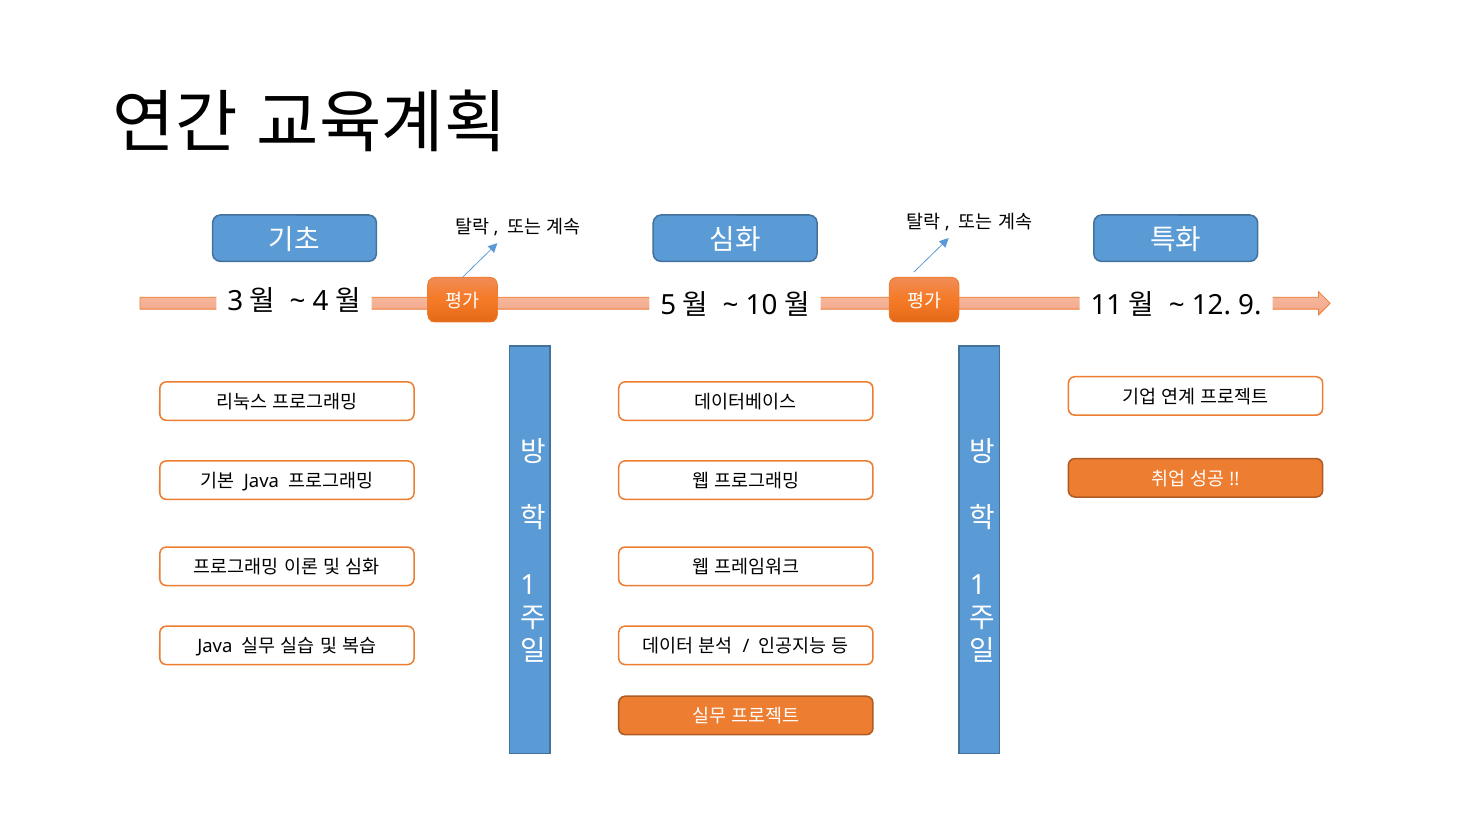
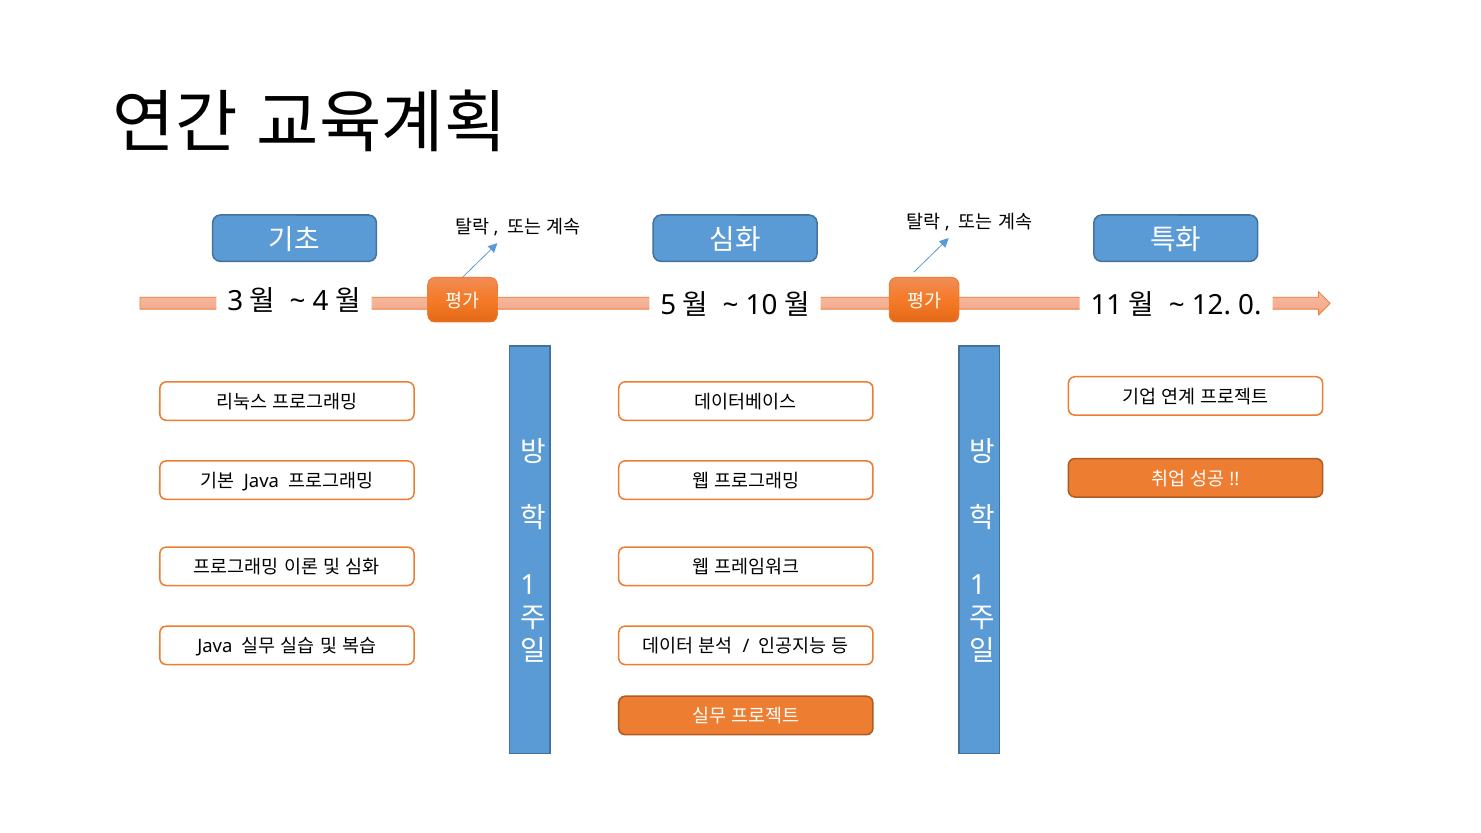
9: 9 -> 0 (1250, 305)
